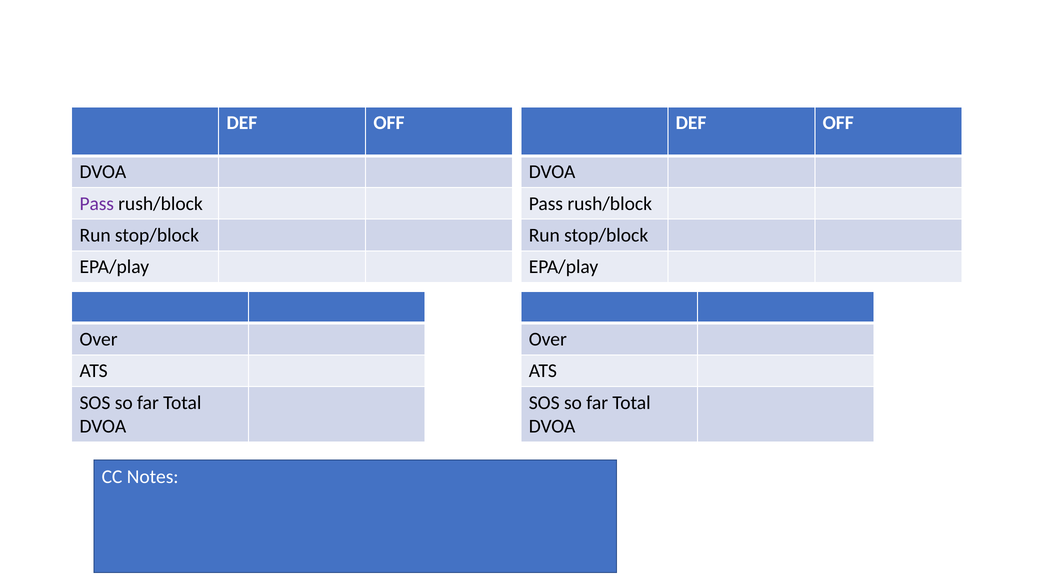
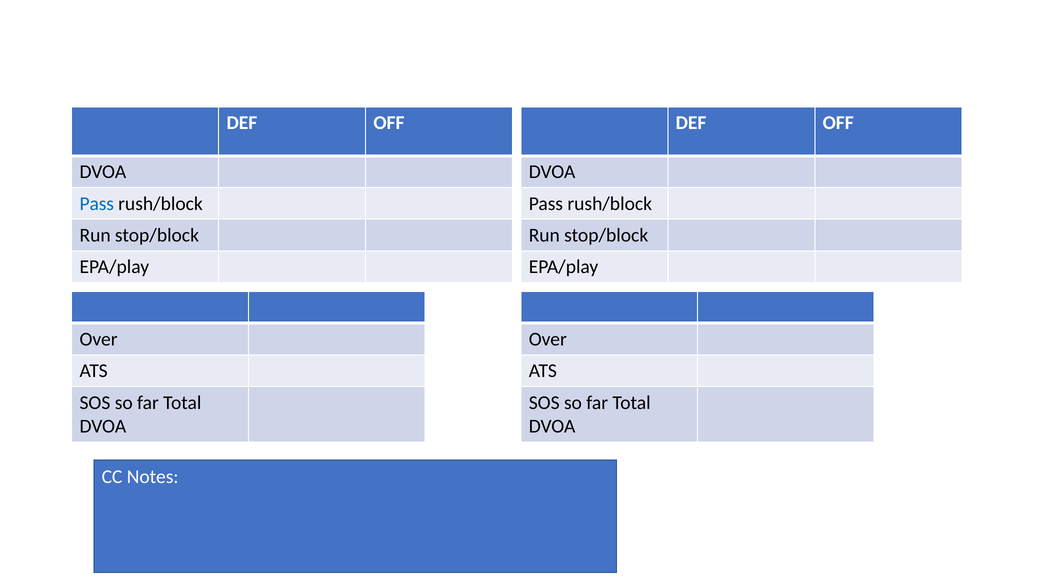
Pass colour: purple -> blue (97, 204)
